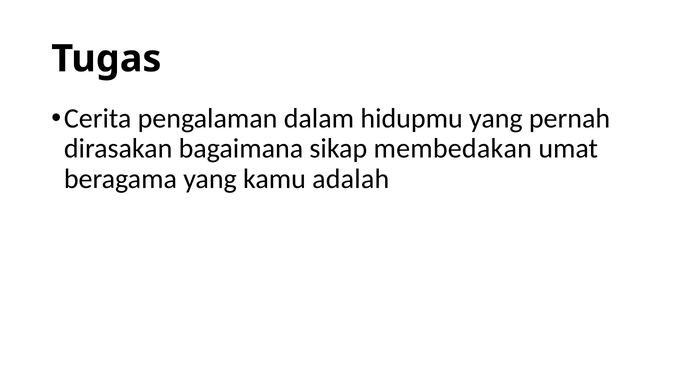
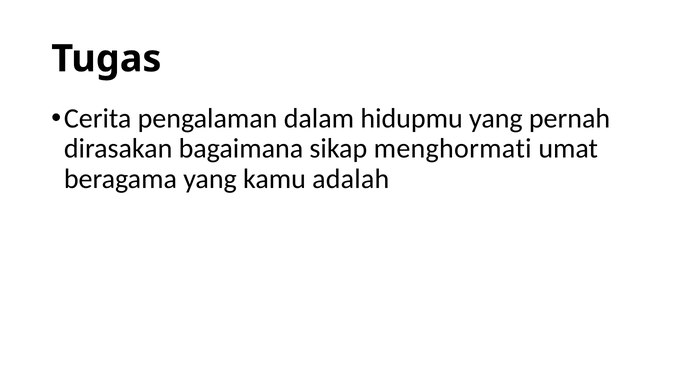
membedakan: membedakan -> menghormati (453, 149)
